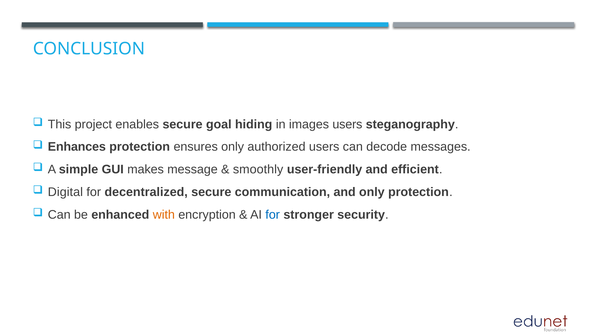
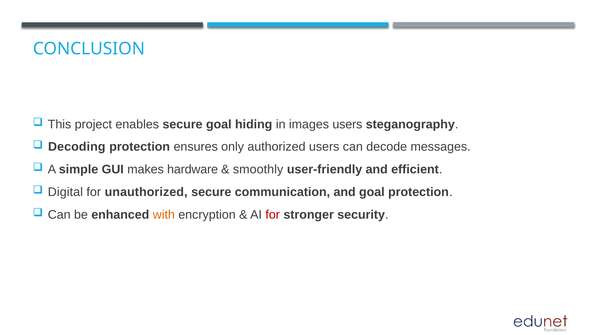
Enhances: Enhances -> Decoding (77, 147)
message: message -> hardware (193, 170)
decentralized: decentralized -> unauthorized (146, 192)
and only: only -> goal (372, 192)
for colour: blue -> red (273, 215)
